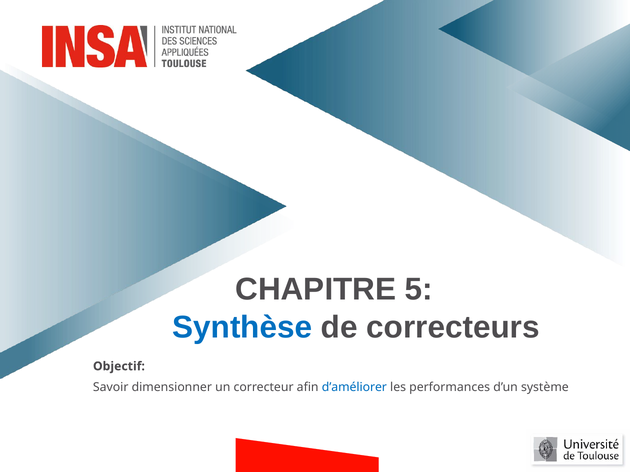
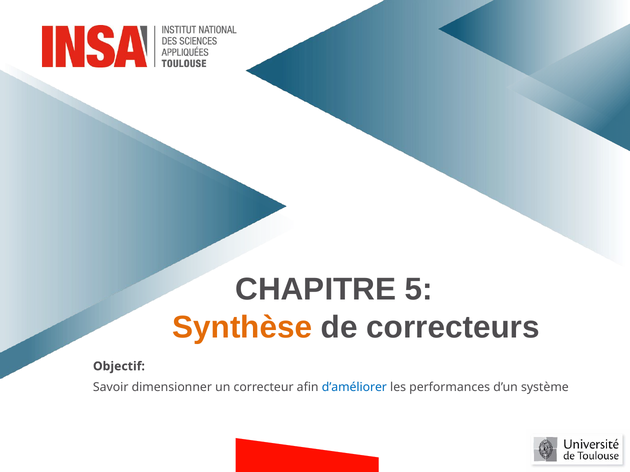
Synthèse colour: blue -> orange (242, 328)
